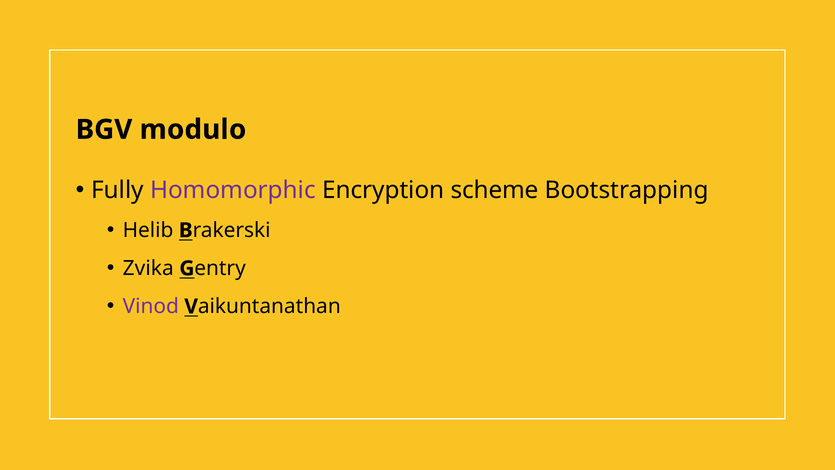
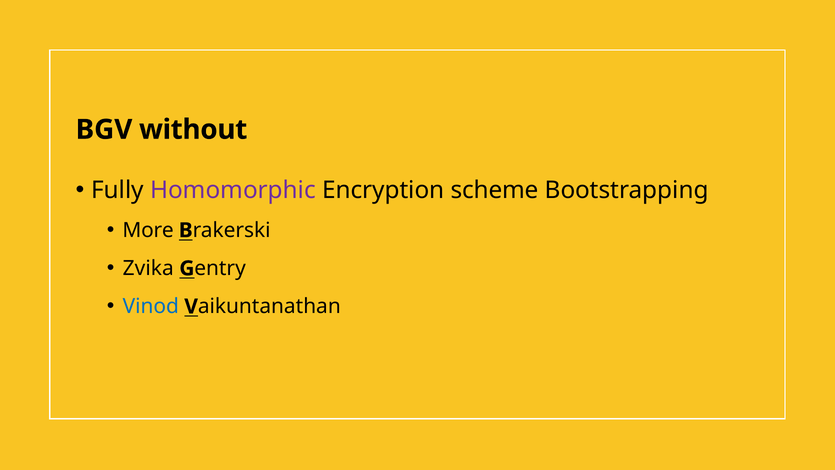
modulo: modulo -> without (193, 130)
Helib: Helib -> More (148, 230)
Vinod colour: purple -> blue (151, 306)
